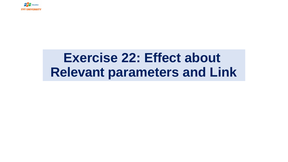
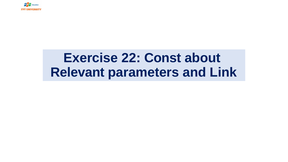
Effect: Effect -> Const (163, 58)
